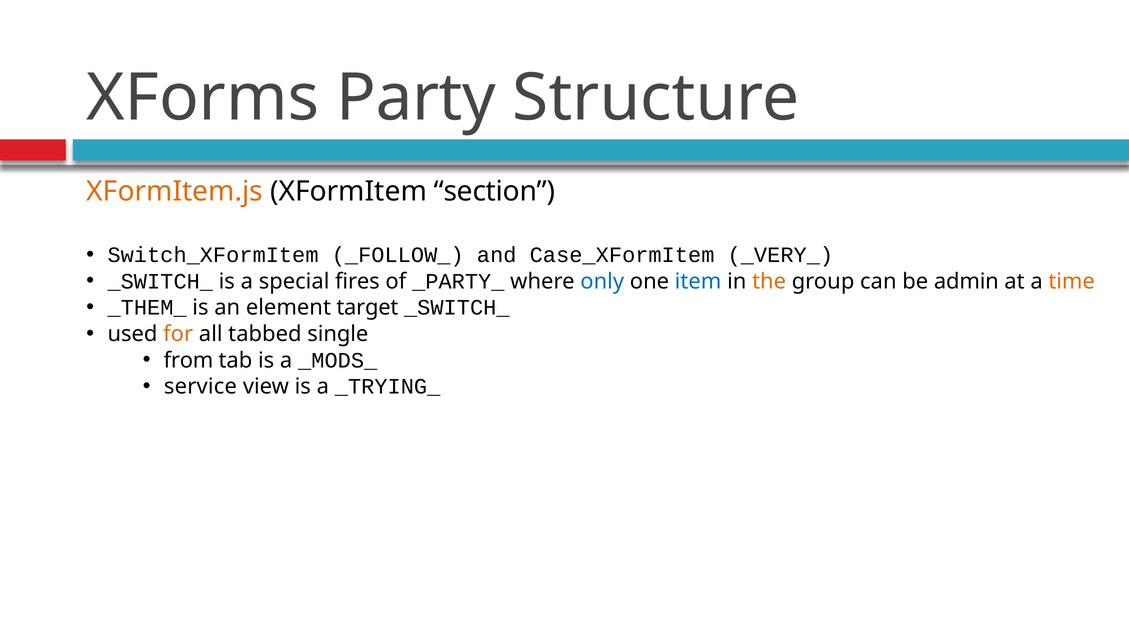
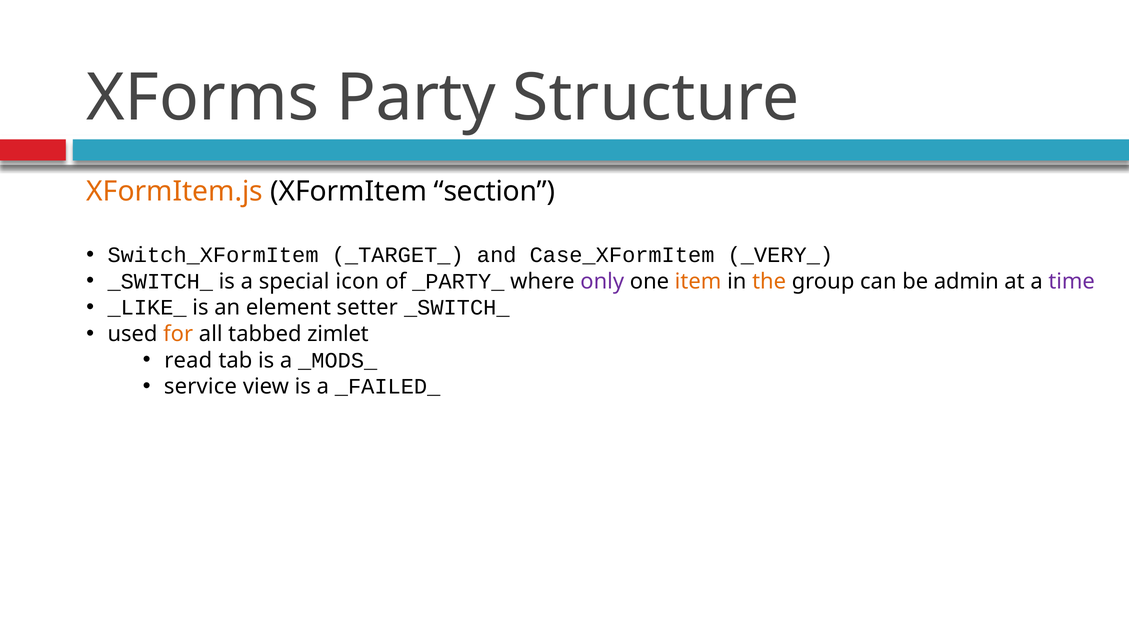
_FOLLOW_: _FOLLOW_ -> _TARGET_ (398, 255)
fires: fires -> icon (357, 281)
only colour: blue -> purple (602, 281)
item colour: blue -> orange (698, 281)
time colour: orange -> purple (1072, 281)
_THEM_: _THEM_ -> _LIKE_ (147, 308)
target: target -> setter (367, 308)
single: single -> zimlet (338, 334)
from: from -> read (188, 360)
_TRYING_: _TRYING_ -> _FAILED_ (388, 387)
